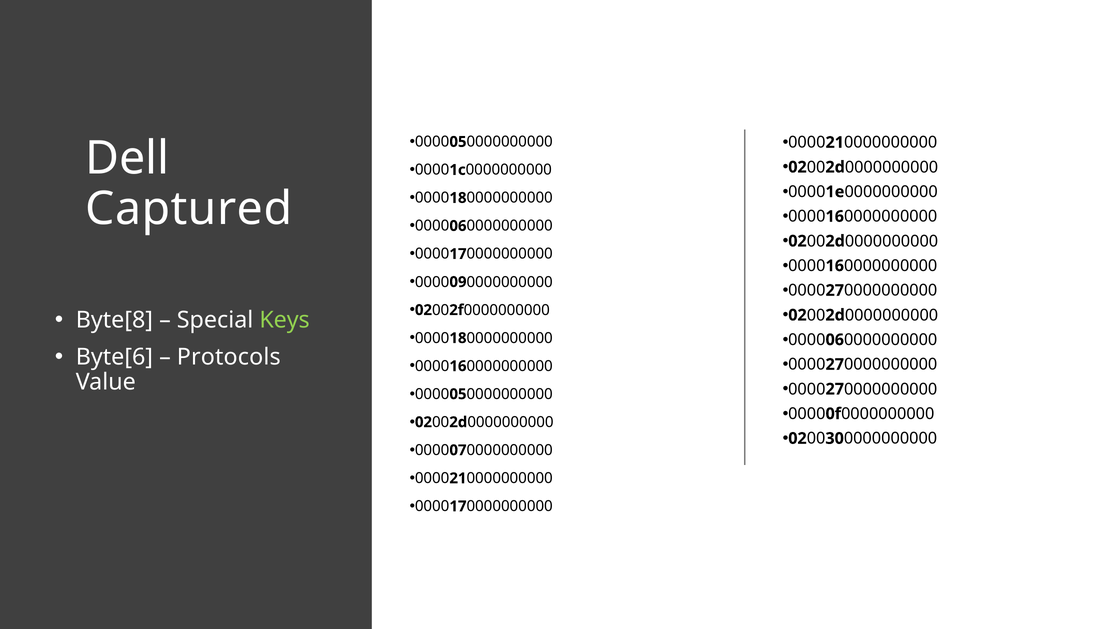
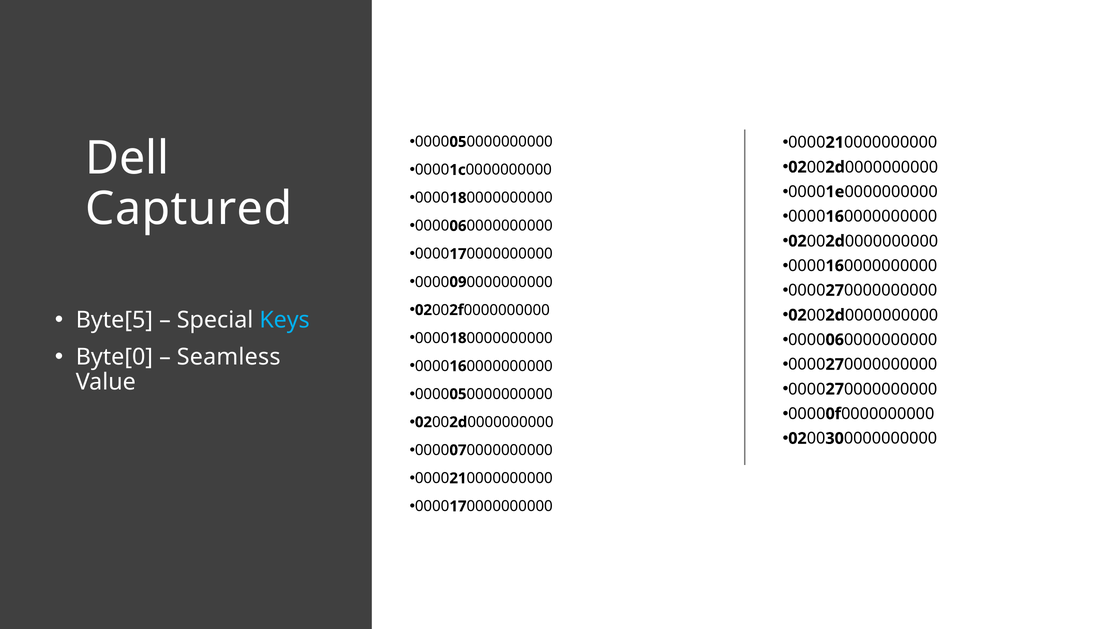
Byte[8: Byte[8 -> Byte[5 (114, 320)
Keys colour: light green -> light blue (285, 320)
Byte[6: Byte[6 -> Byte[0 (114, 357)
Protocols: Protocols -> Seamless (229, 357)
